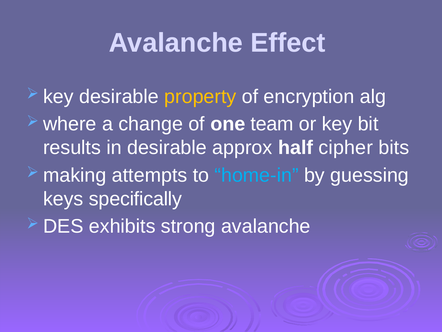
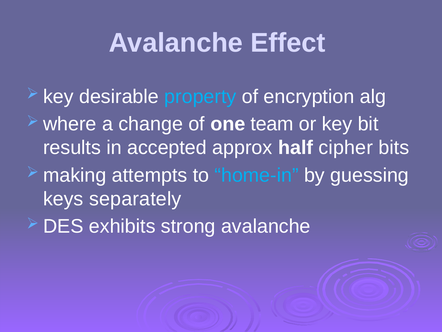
property colour: yellow -> light blue (200, 96)
in desirable: desirable -> accepted (167, 148)
specifically: specifically -> separately (135, 199)
